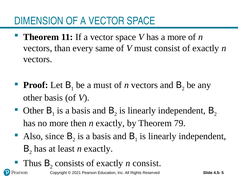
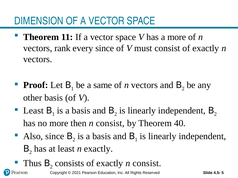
than: than -> rank (62, 48)
every same: same -> since (105, 48)
a must: must -> same (103, 85)
Other: Other -> Least (33, 111)
exactly: exactly -> consist (110, 124)
79: 79 -> 40 (180, 124)
